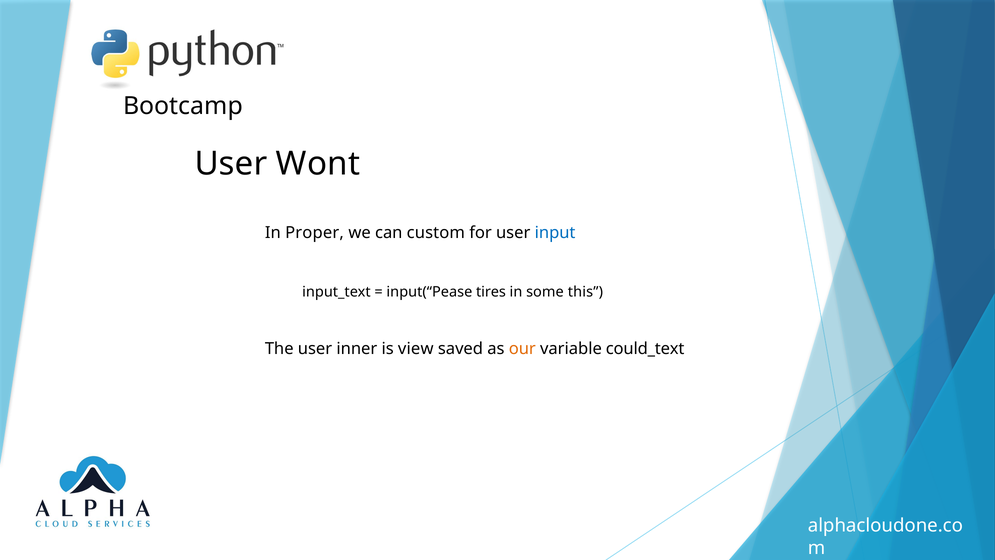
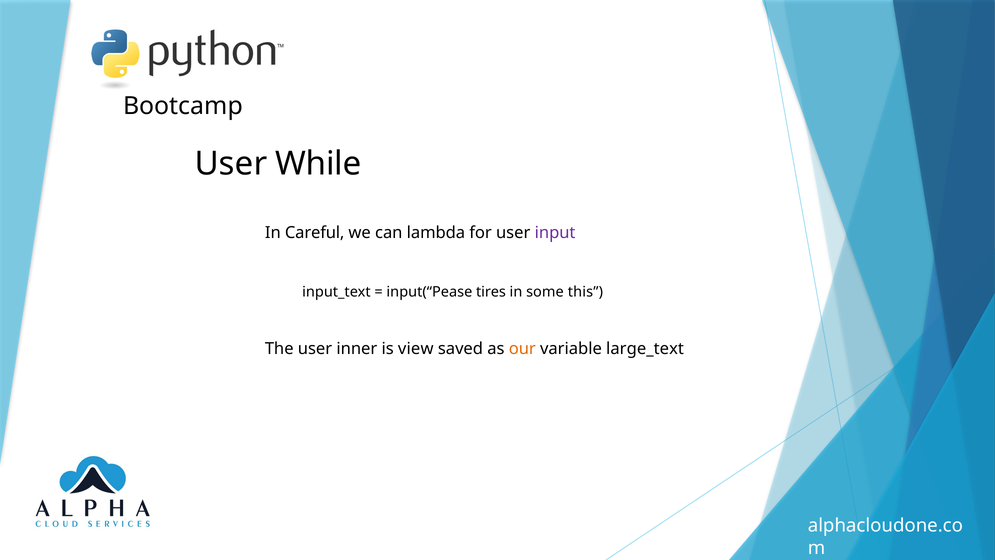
Wont: Wont -> While (318, 164)
Proper: Proper -> Careful (315, 233)
custom: custom -> lambda (436, 233)
input colour: blue -> purple (555, 233)
could_text: could_text -> large_text (645, 349)
